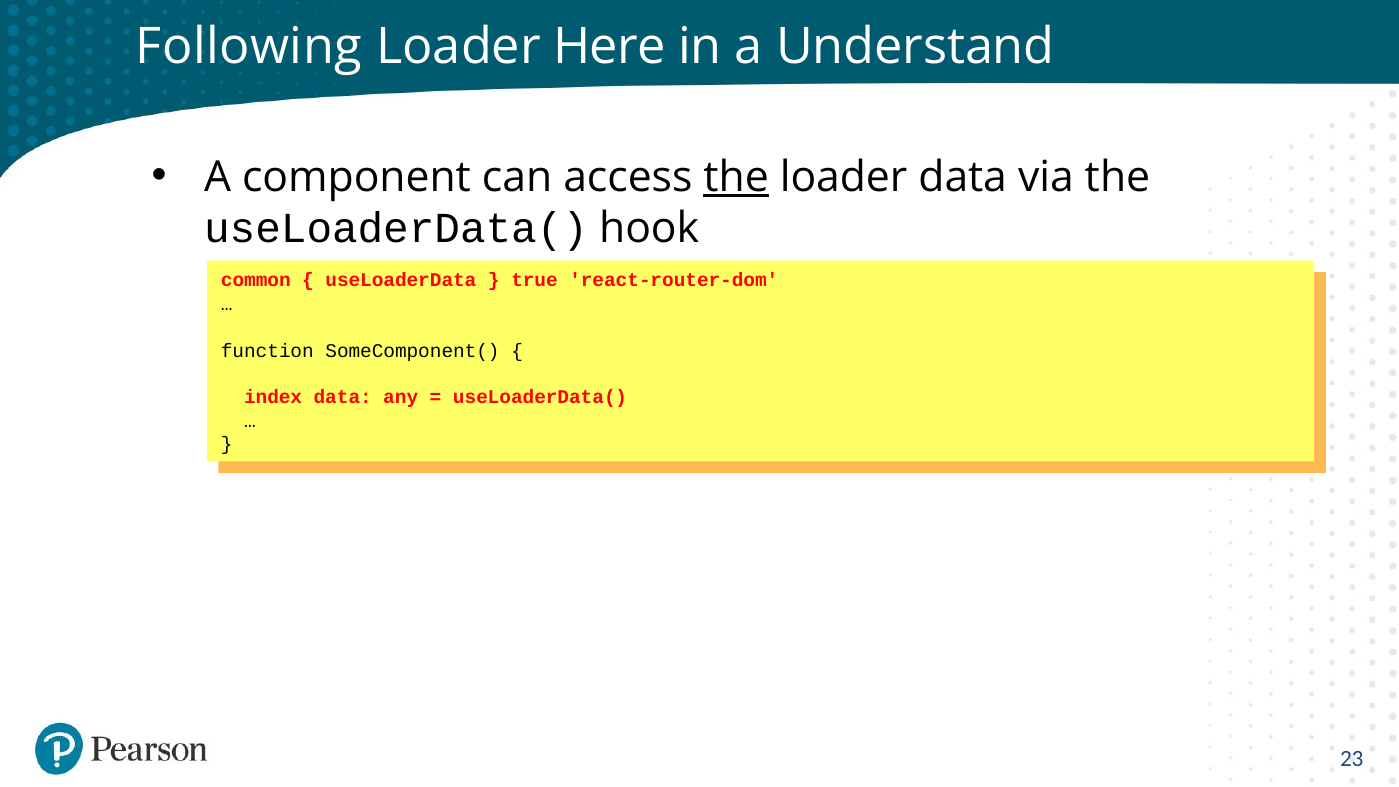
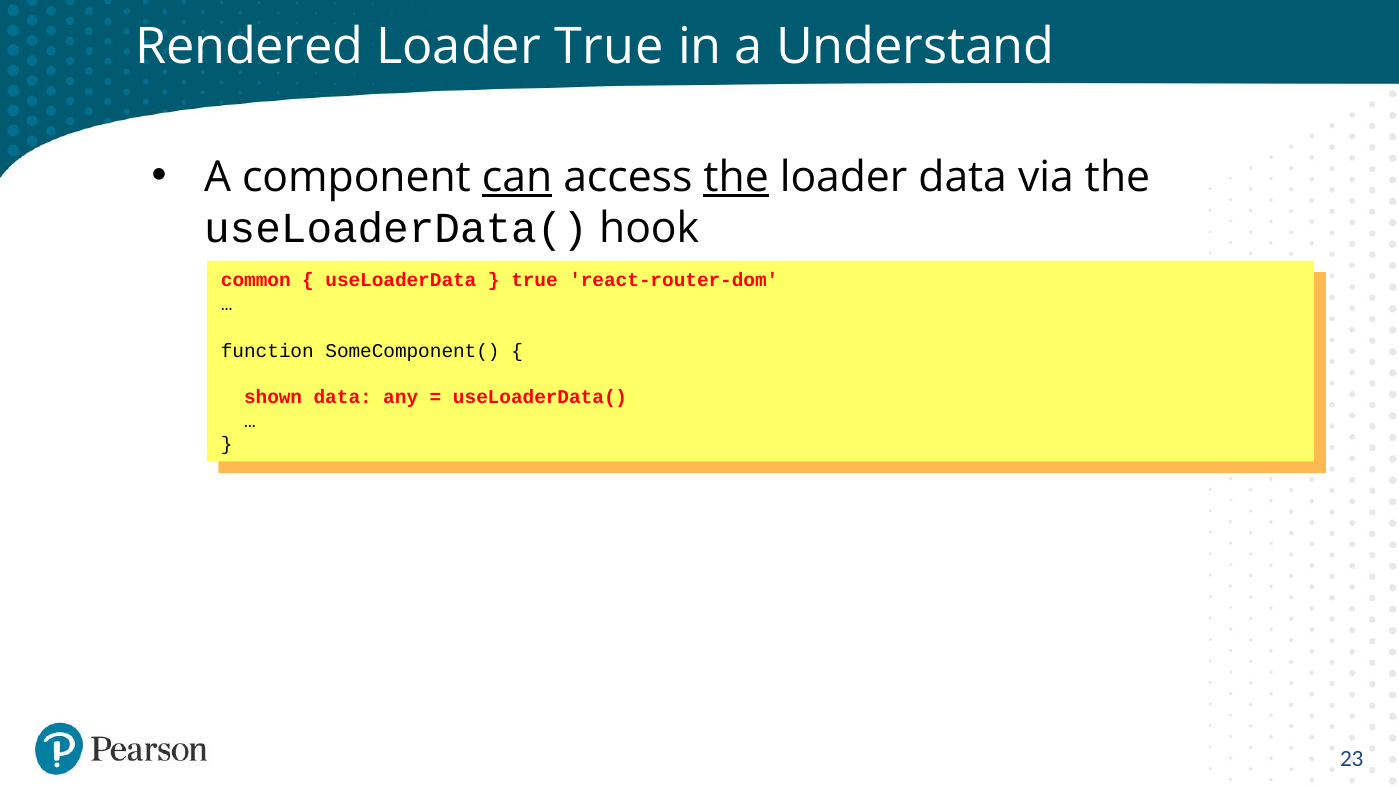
Following: Following -> Rendered (249, 46)
Loader Here: Here -> True (609, 46)
can underline: none -> present (517, 177)
index: index -> shown (273, 397)
